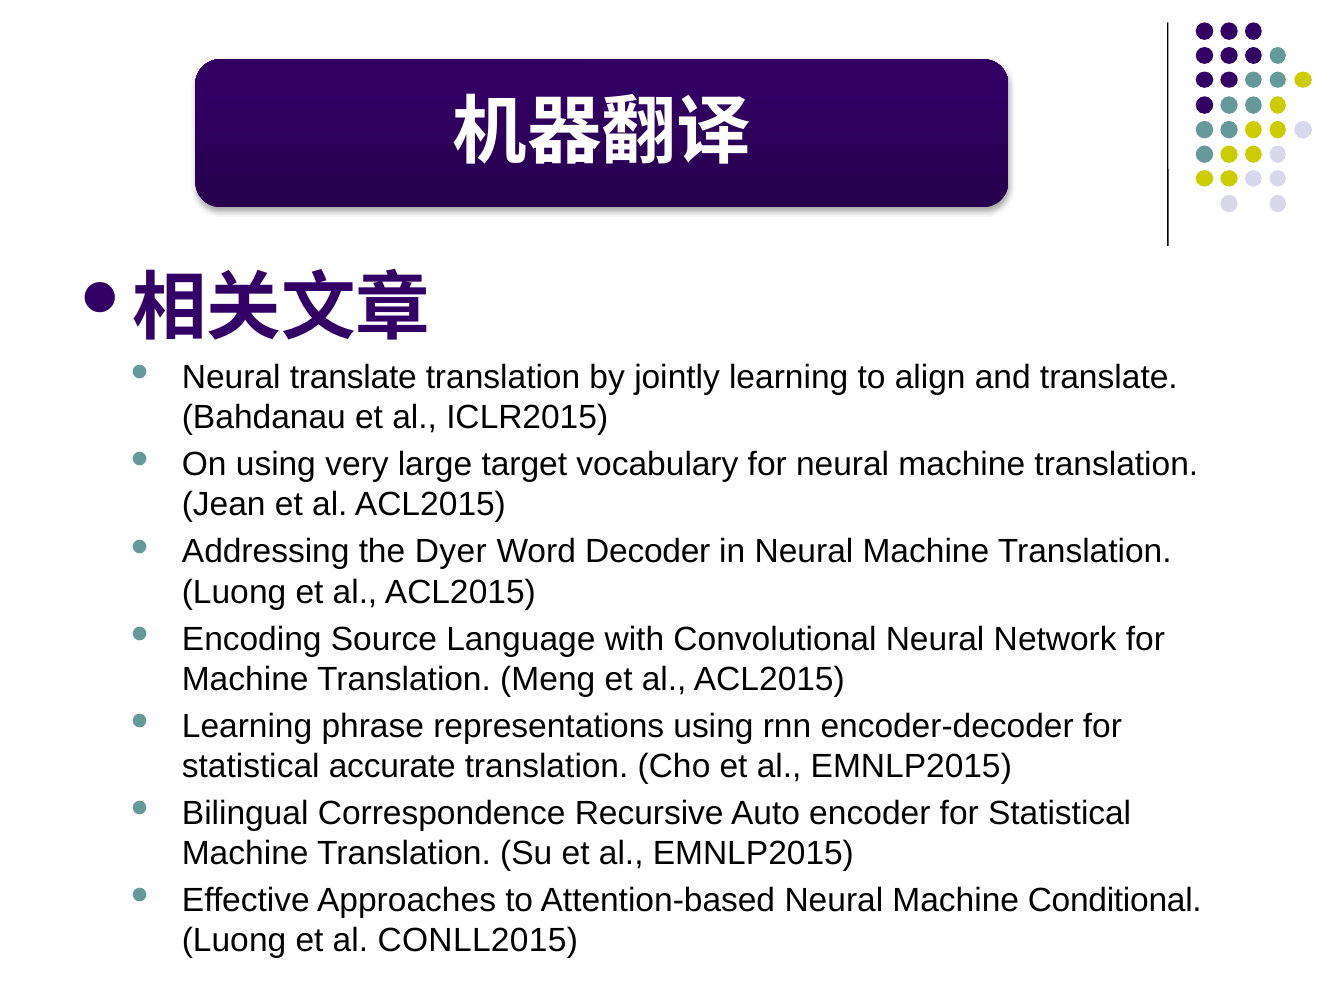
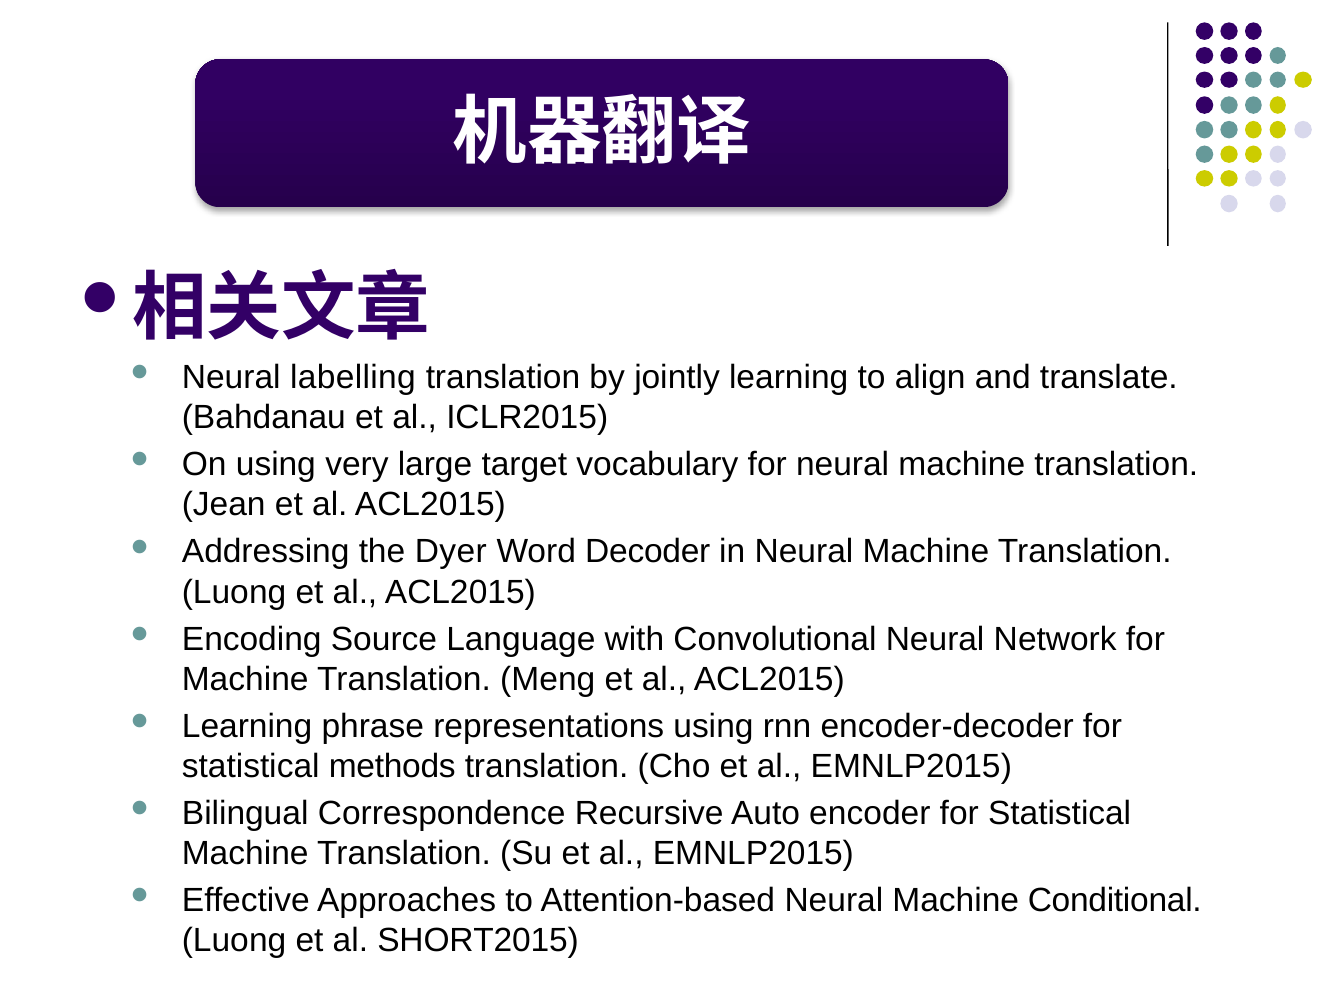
Neural translate: translate -> labelling (353, 377)
accurate: accurate -> methods (392, 766)
CONLL2015: CONLL2015 -> SHORT2015 (478, 941)
